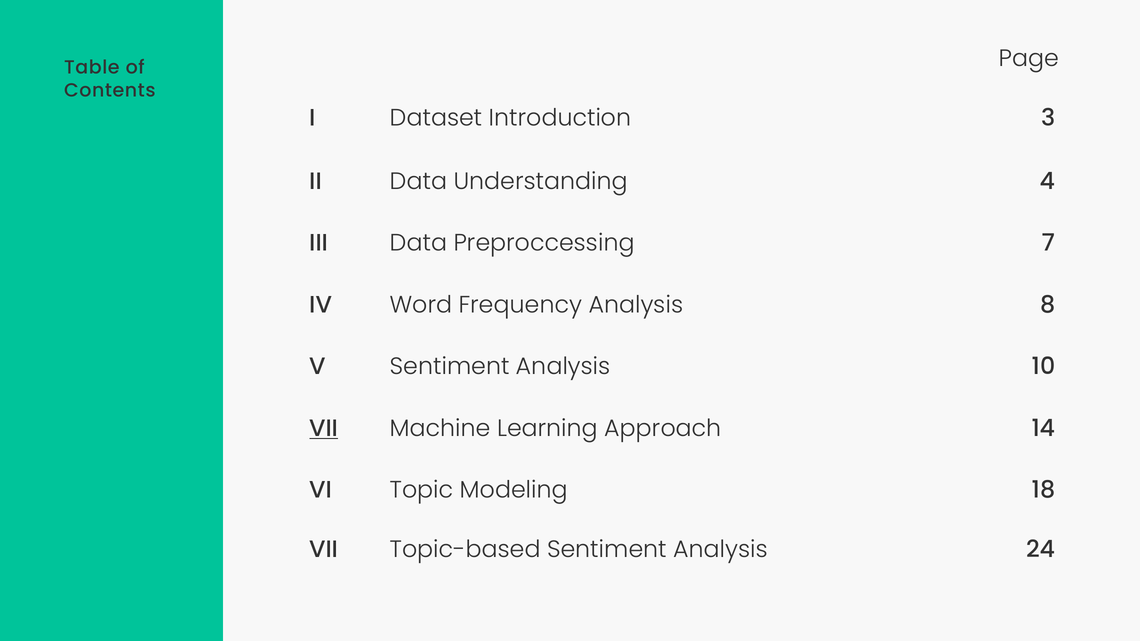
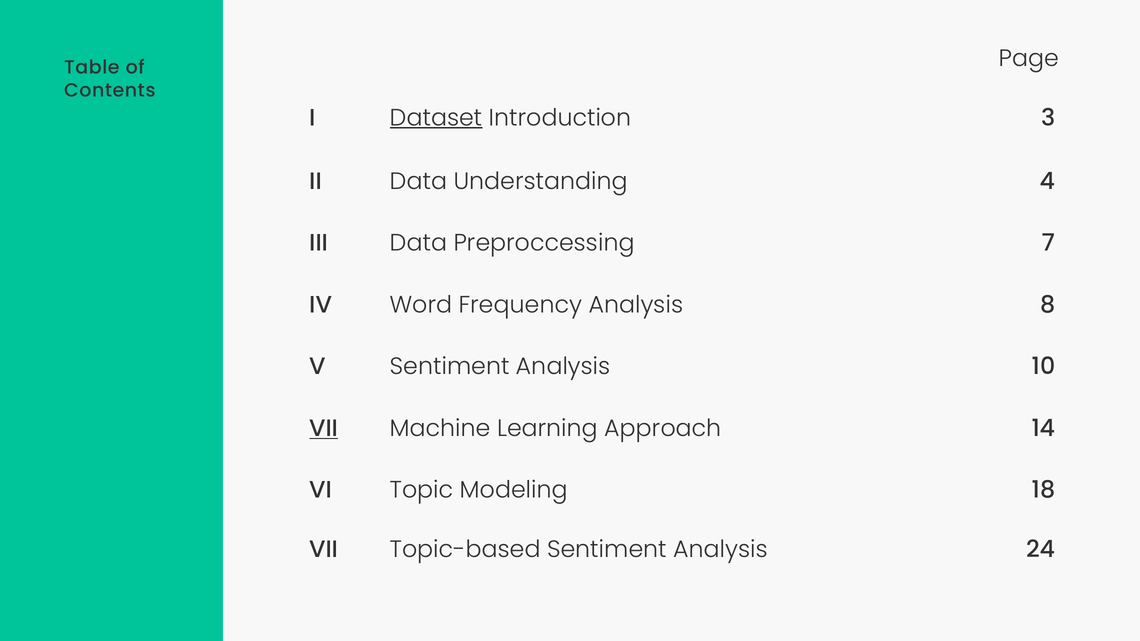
Dataset underline: none -> present (436, 118)
